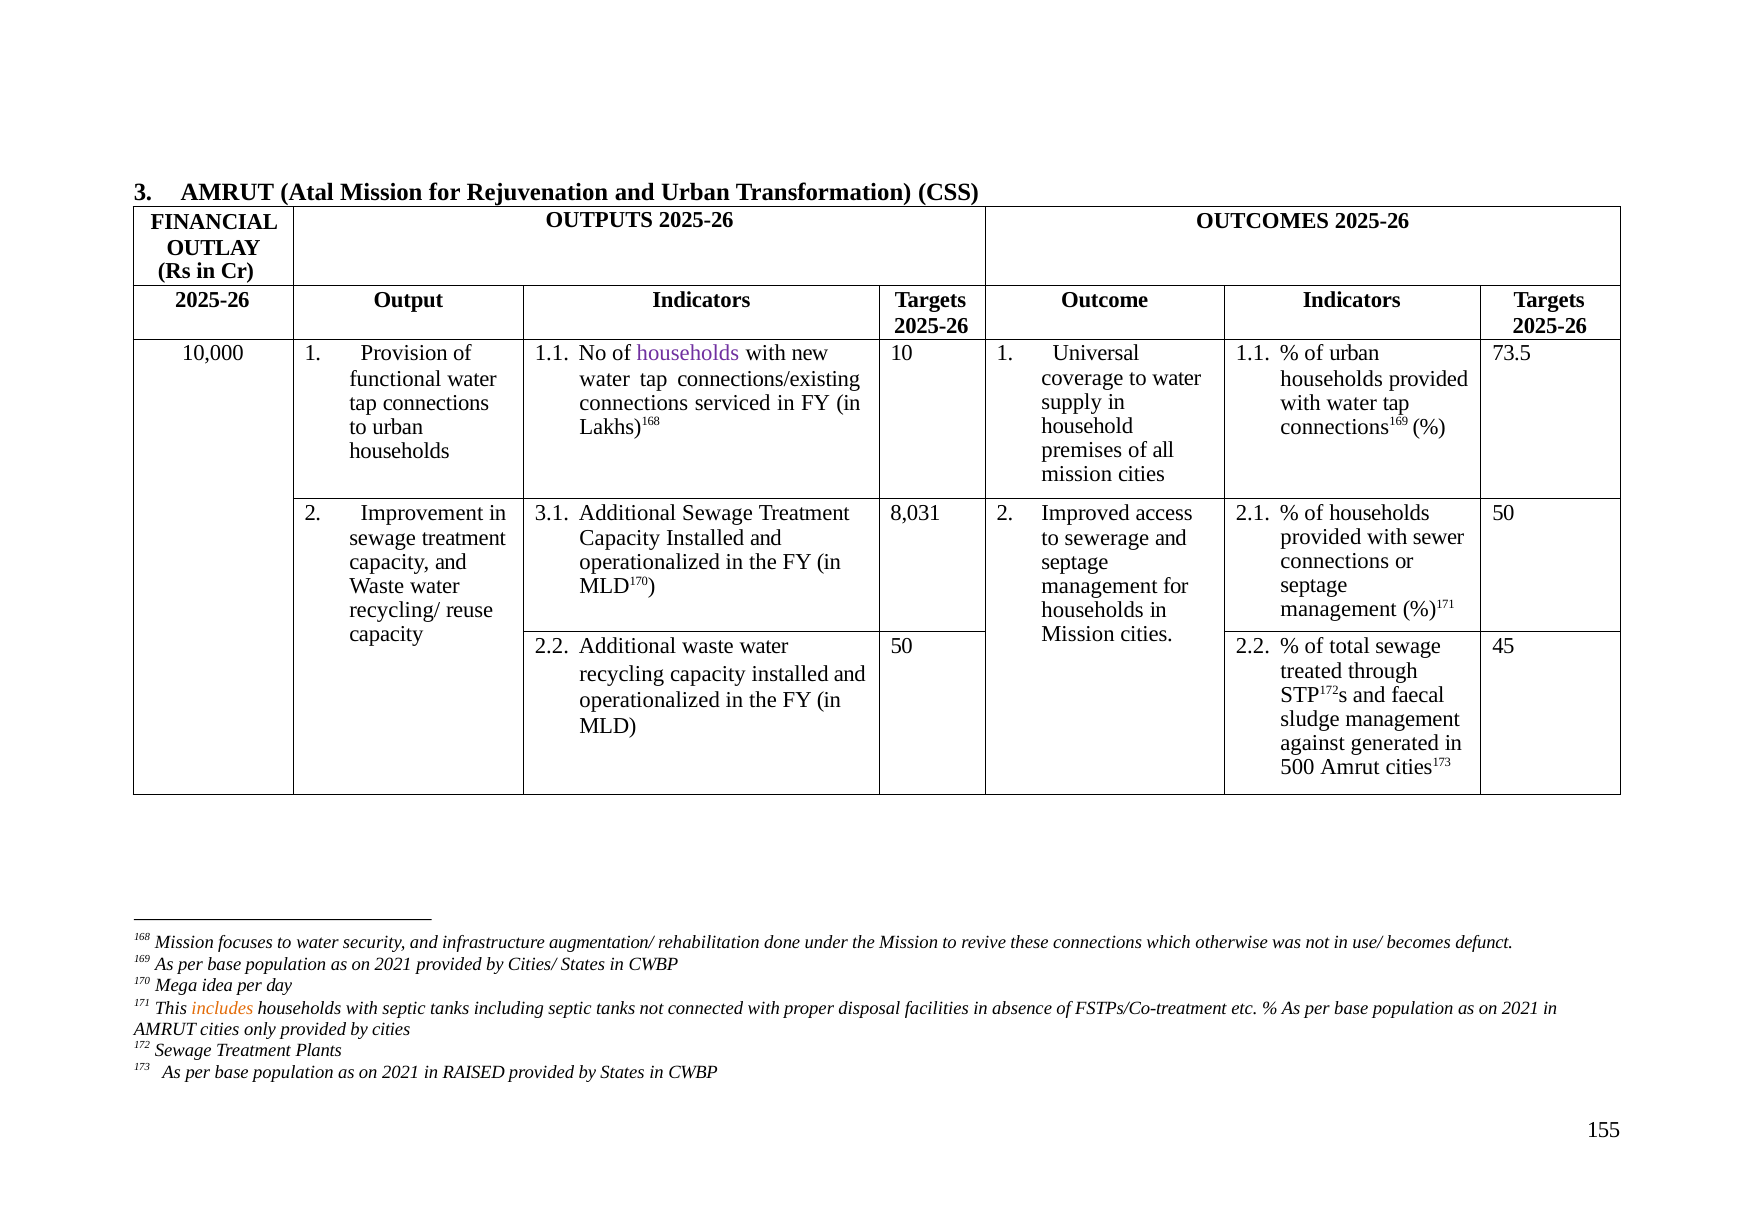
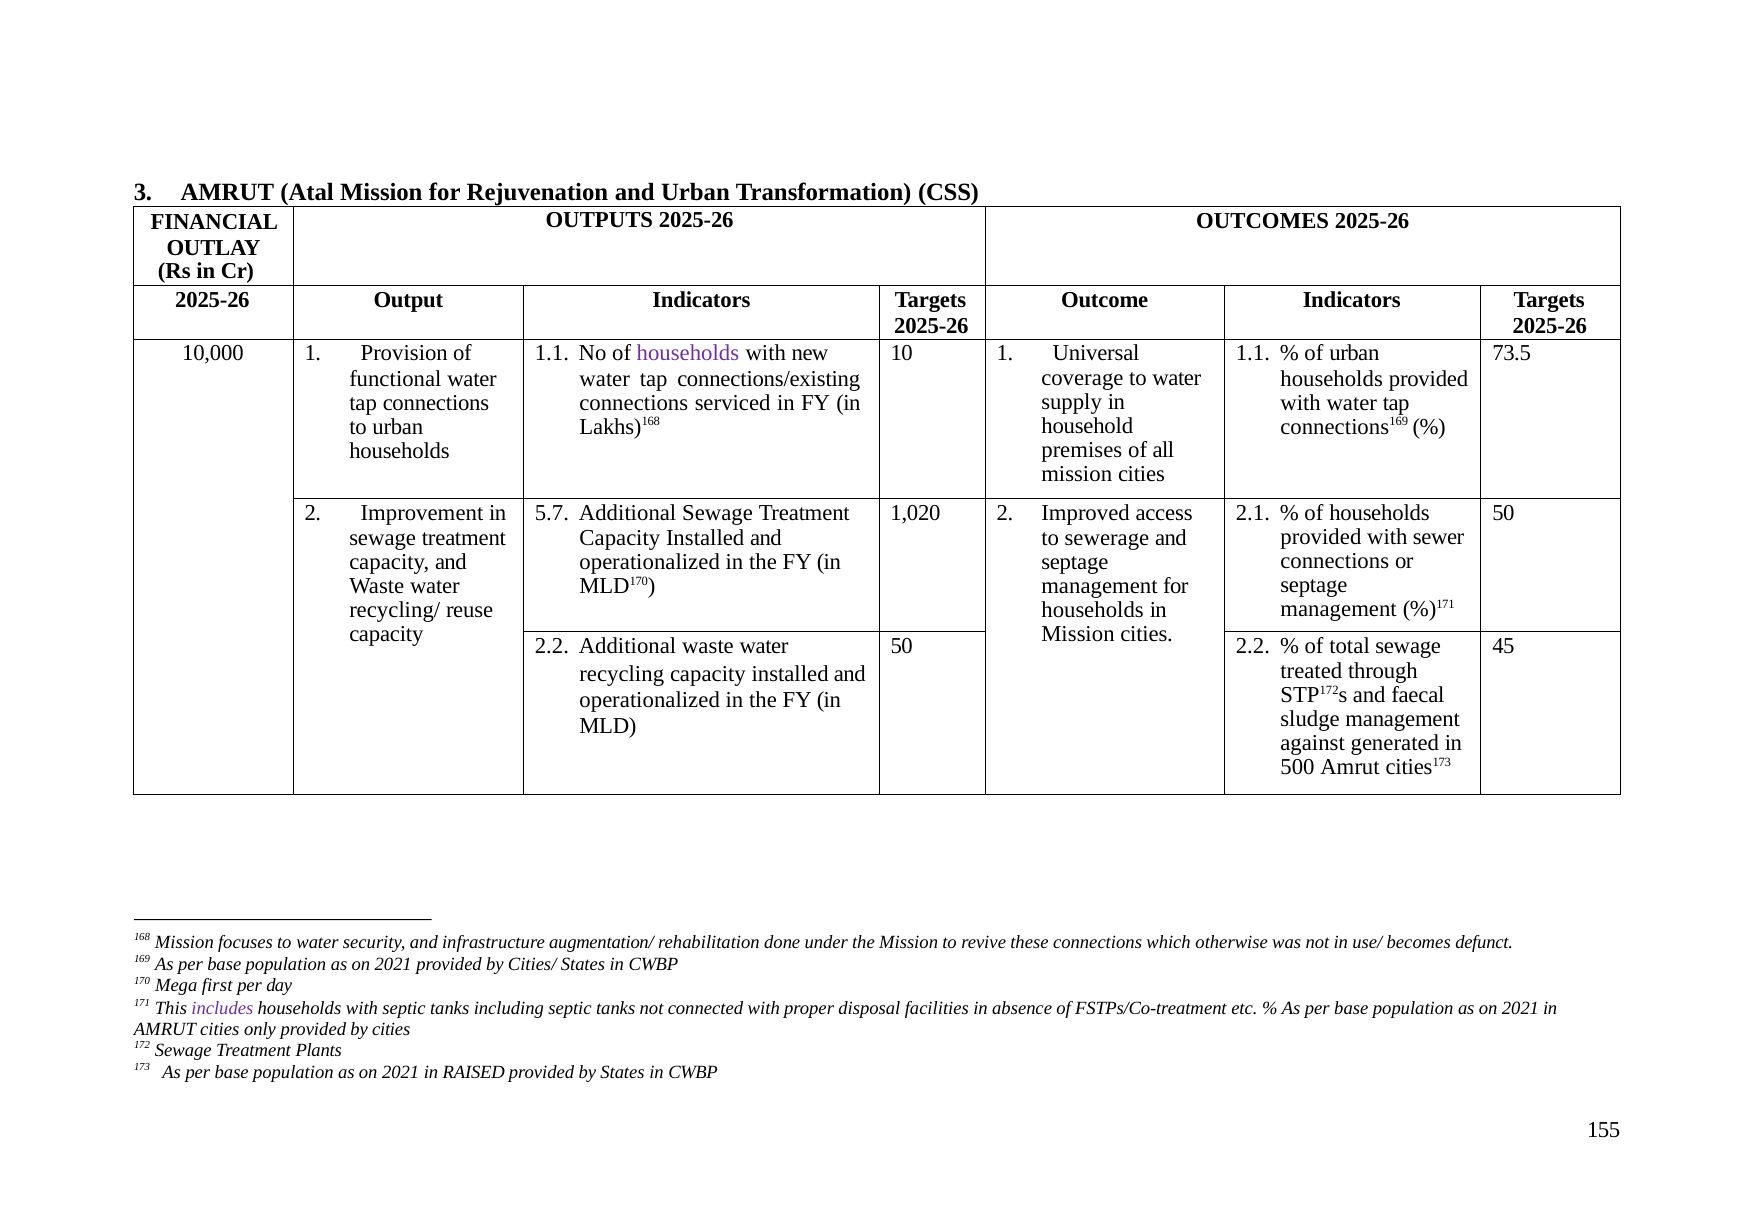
3.1: 3.1 -> 5.7 (552, 512)
8,031: 8,031 -> 1,020 (915, 512)
idea: idea -> first (217, 985)
includes colour: orange -> purple (222, 1008)
